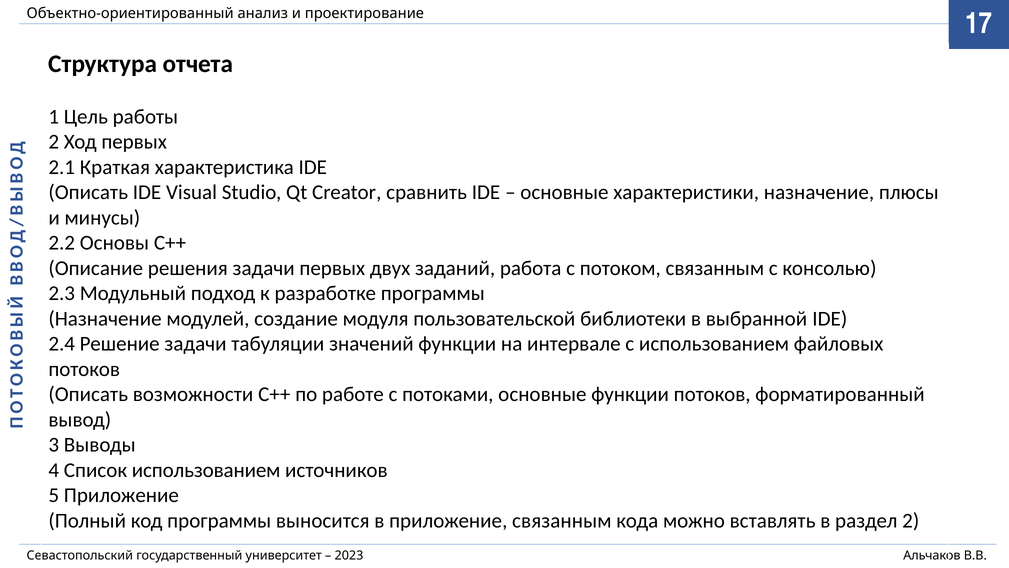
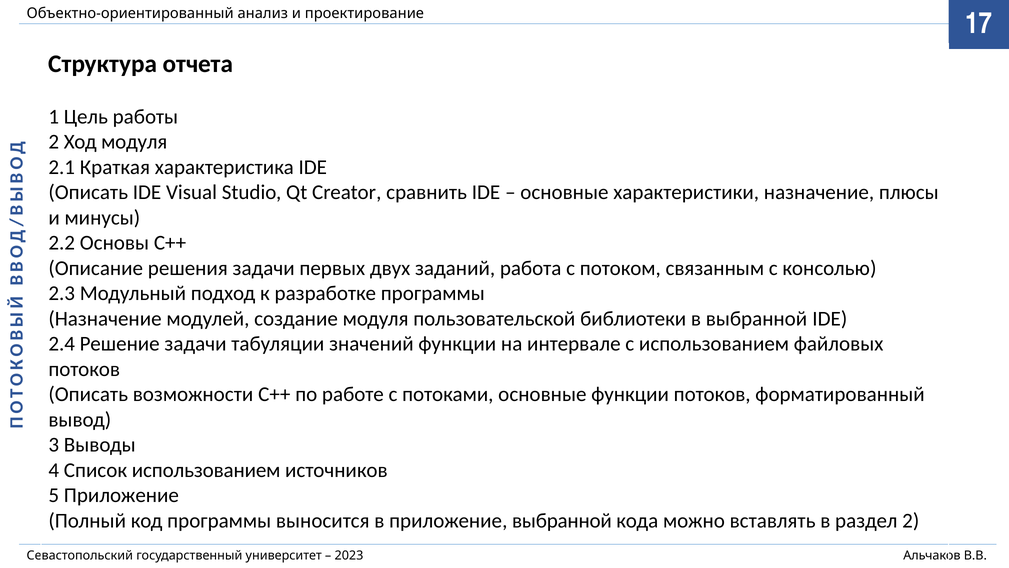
Ход первых: первых -> модуля (134, 142)
приложение связанным: связанным -> выбранной (562, 520)
